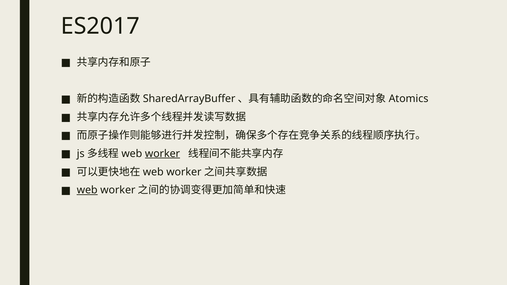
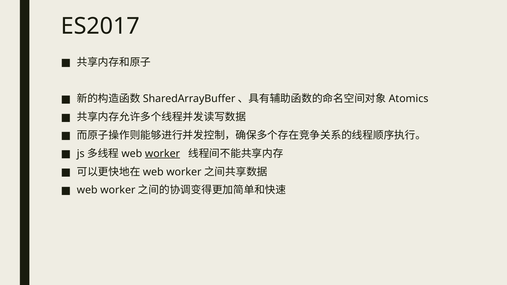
web underline: present -> none (87, 190)
